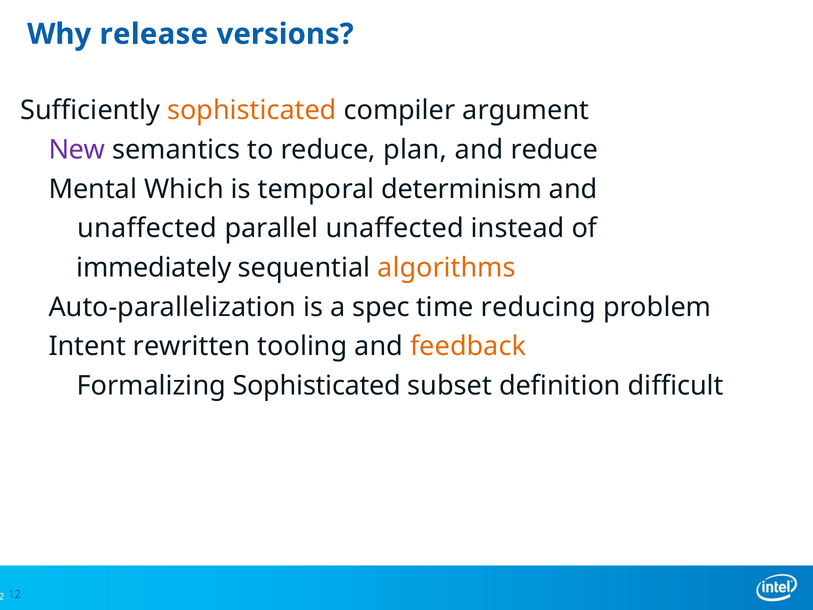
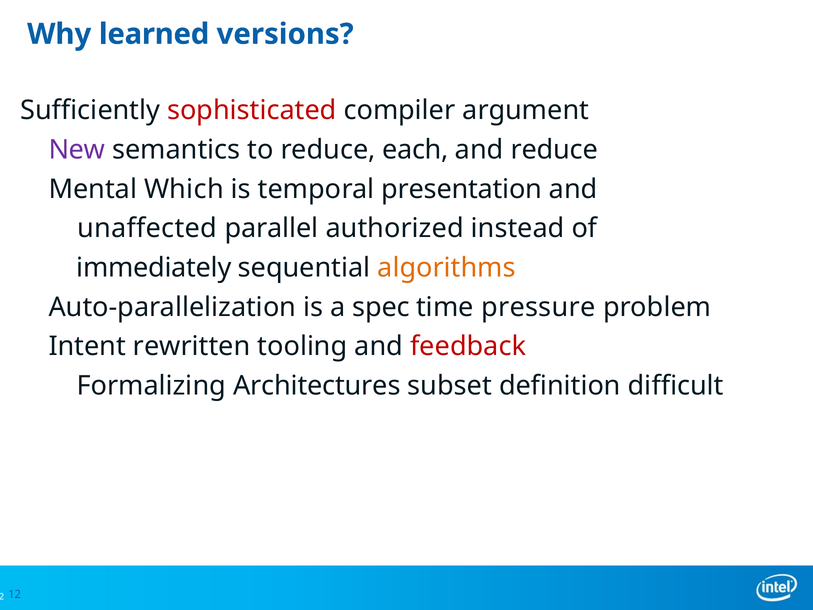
release: release -> learned (154, 34)
sophisticated colour: orange -> red (252, 110)
plan: plan -> each (415, 150)
determinism: determinism -> presentation (462, 189)
parallel unaffected: unaffected -> authorized (395, 228)
reducing: reducing -> pressure (538, 307)
feedback colour: orange -> red (468, 346)
Formalizing Sophisticated: Sophisticated -> Architectures (317, 386)
